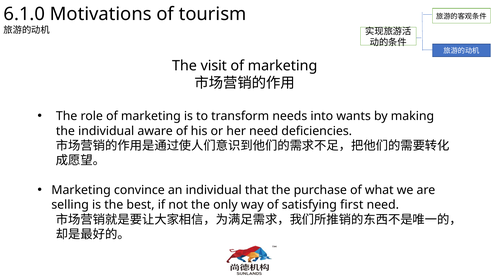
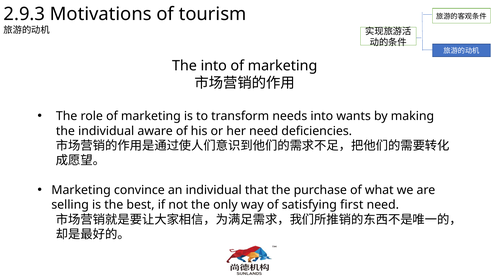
6.1.0: 6.1.0 -> 2.9.3 (24, 14)
The visit: visit -> into (214, 66)
